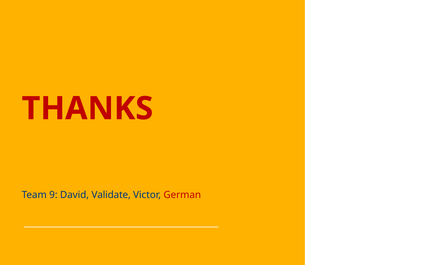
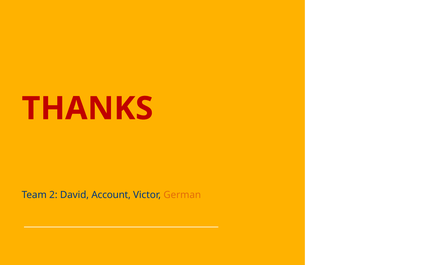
9: 9 -> 2 (53, 195)
Validate: Validate -> Account (111, 195)
German colour: red -> orange (182, 195)
